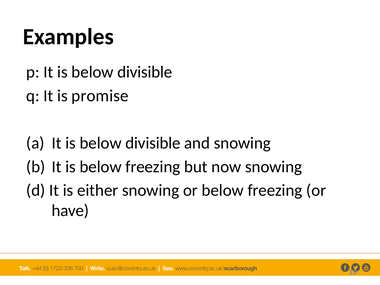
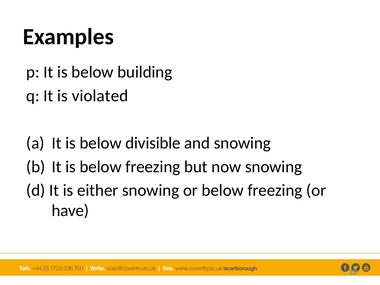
divisible: divisible -> building (145, 72)
promise: promise -> violated (100, 96)
